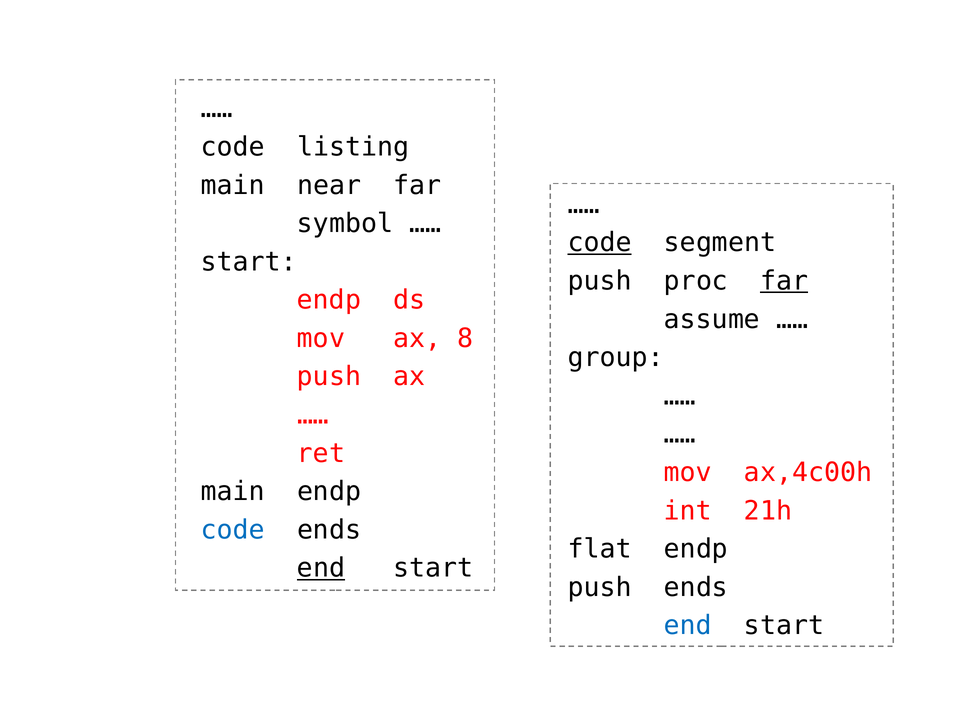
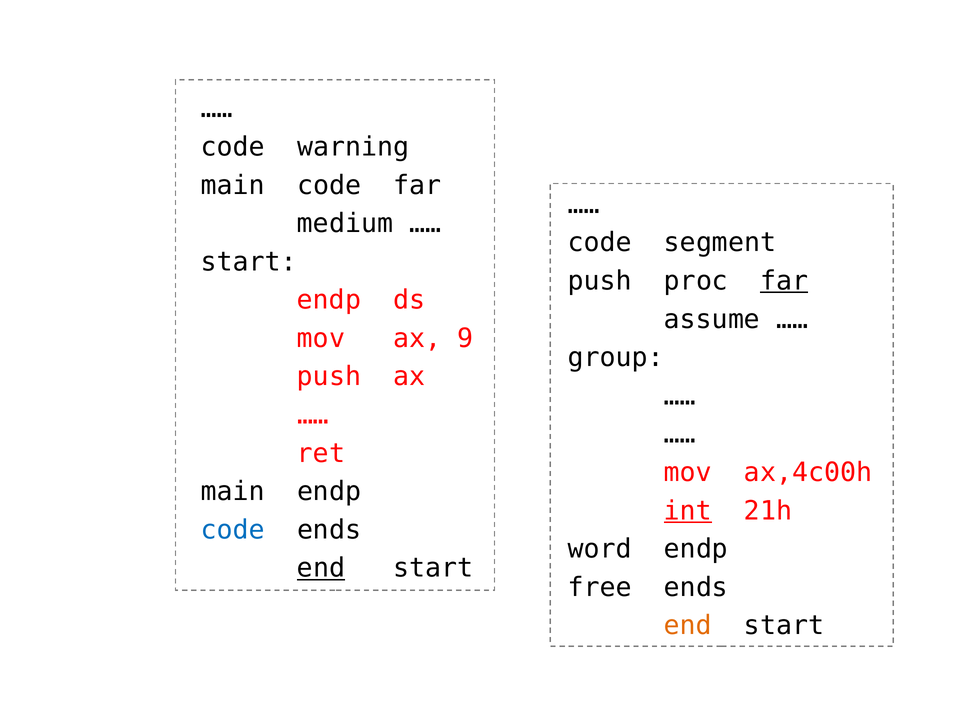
listing: listing -> warning (353, 147)
main near: near -> code (329, 185)
symbol: symbol -> medium (345, 223)
code underline: present -> none (600, 243)
8: 8 -> 9 (465, 338)
int underline: none -> present (688, 511)
flat: flat -> word (600, 549)
push: push -> free (600, 587)
end colour: blue -> orange (688, 625)
